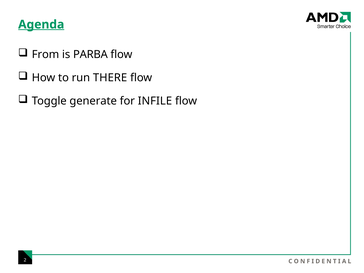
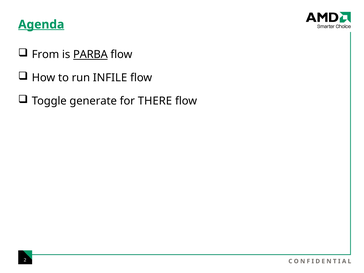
PARBA underline: none -> present (90, 55)
THERE: THERE -> INFILE (110, 78)
INFILE: INFILE -> THERE (155, 101)
